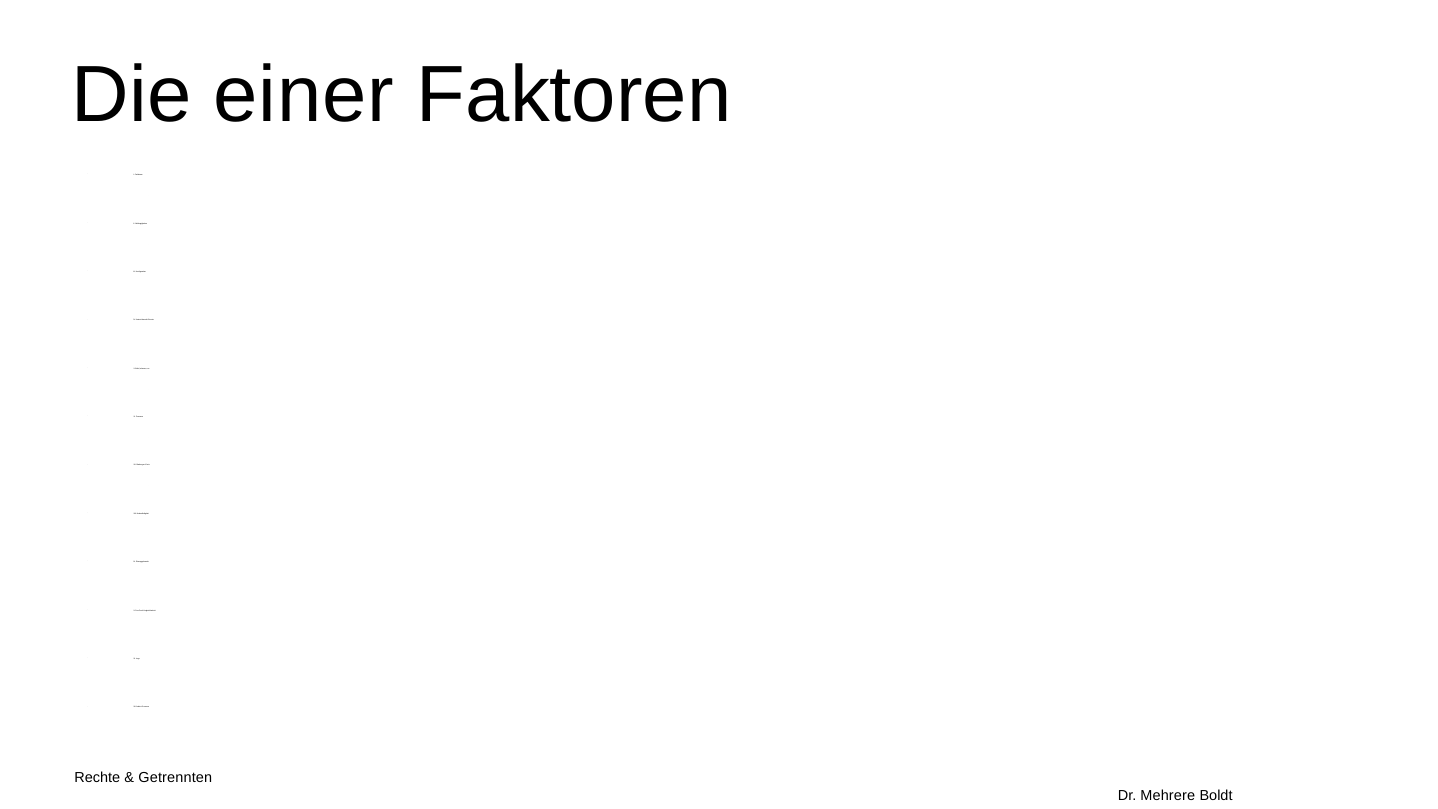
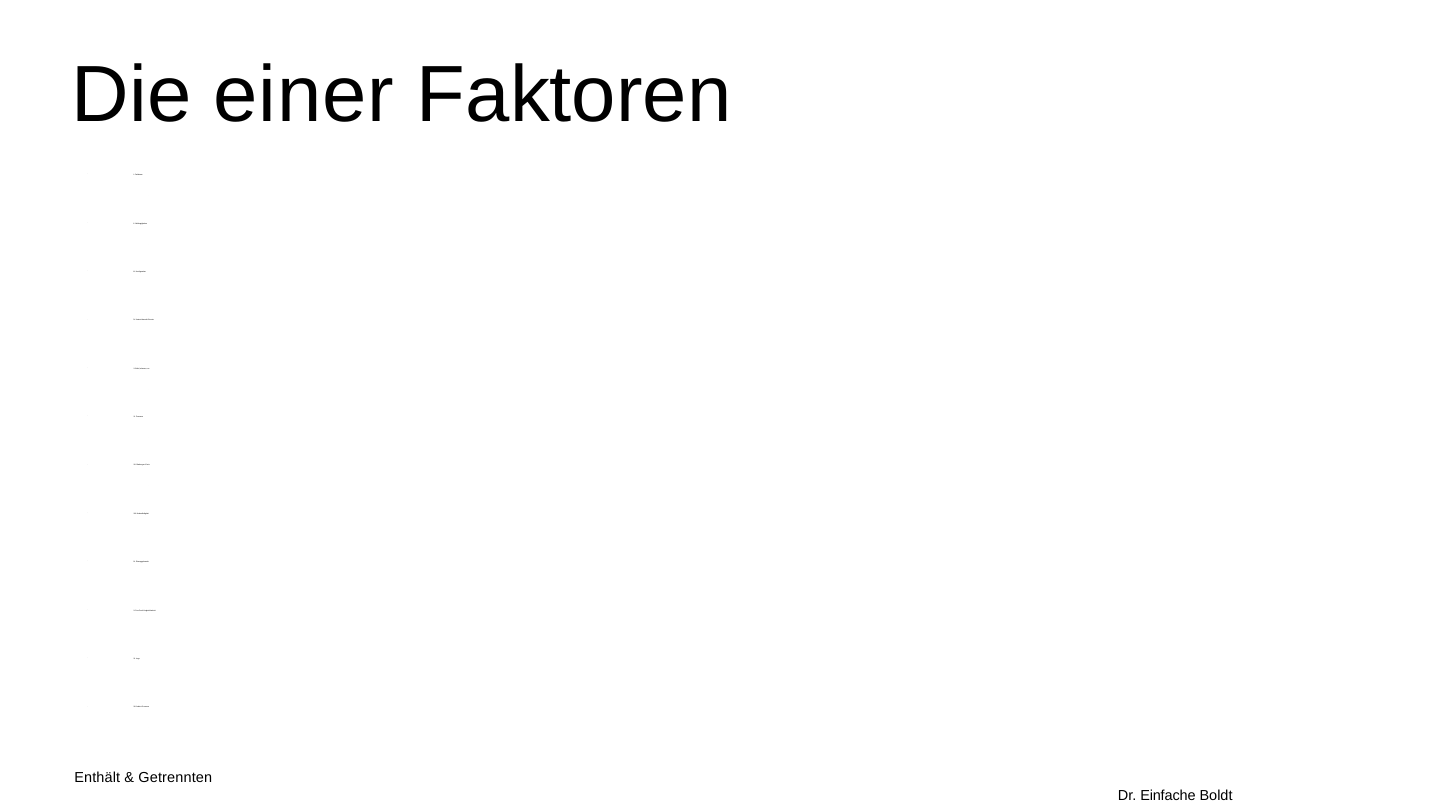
Rechte: Rechte -> Enthält (97, 778)
Mehrere: Mehrere -> Einfache (1168, 795)
